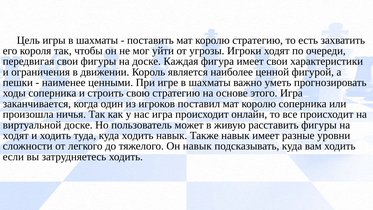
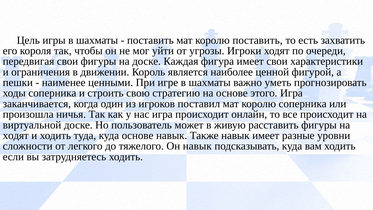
королю стратегию: стратегию -> поставить (258, 40)
куда ходить: ходить -> основе (138, 135)
